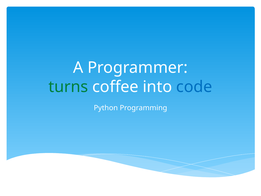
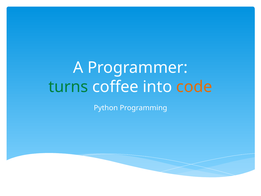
code colour: blue -> orange (194, 87)
